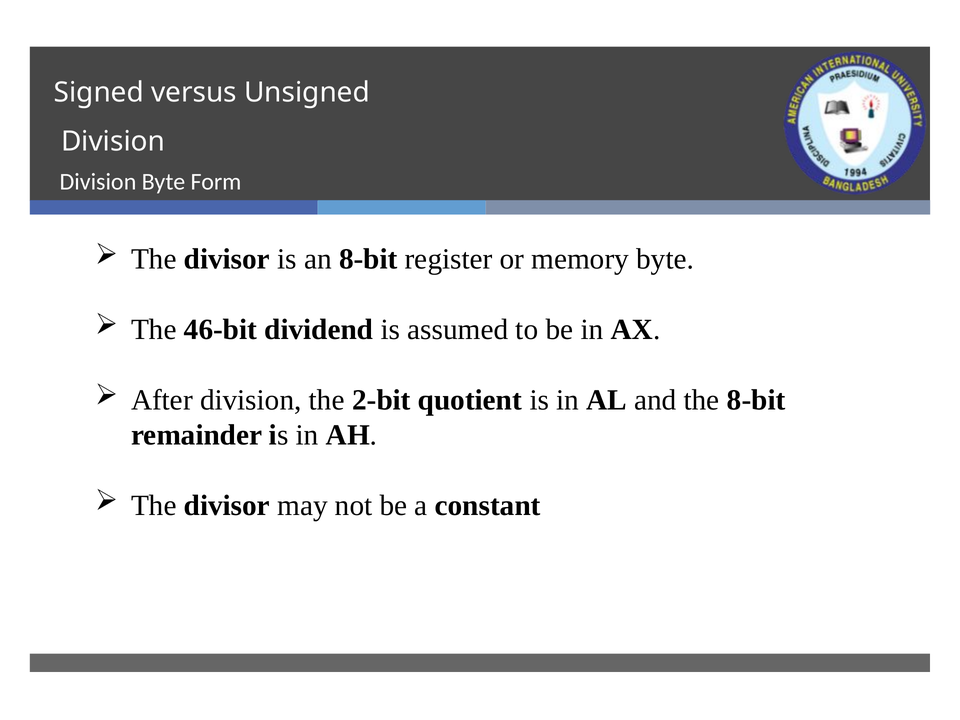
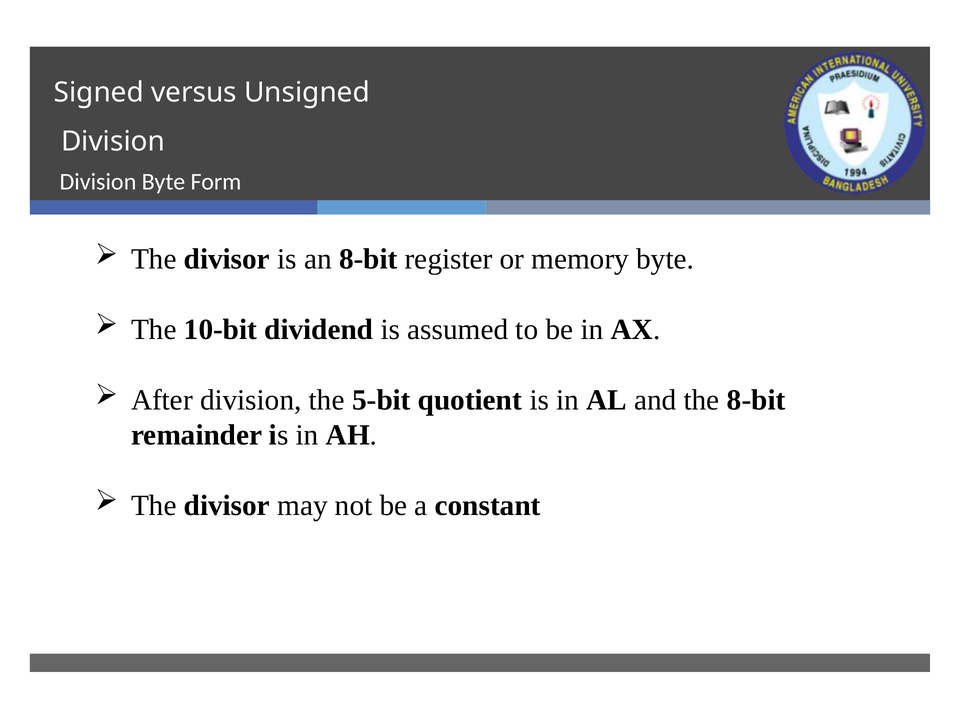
46-bit: 46-bit -> 10-bit (220, 330)
2-bit: 2-bit -> 5-bit (381, 400)
